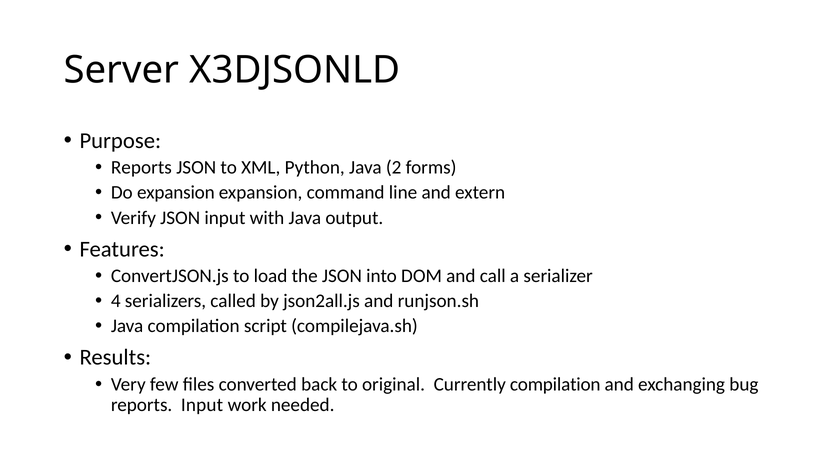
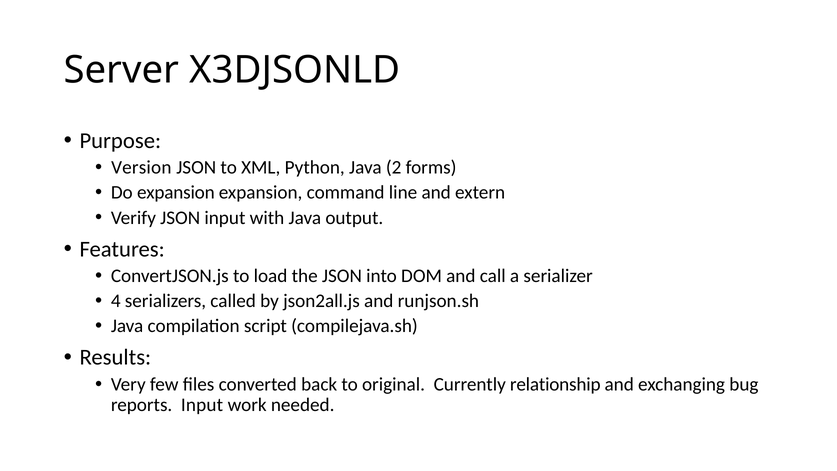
Reports: Reports -> Version (141, 168)
Currently compilation: compilation -> relationship (555, 384)
